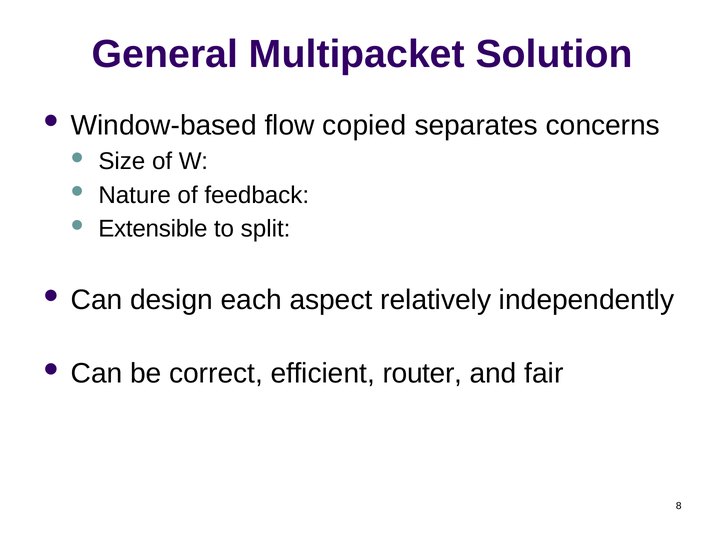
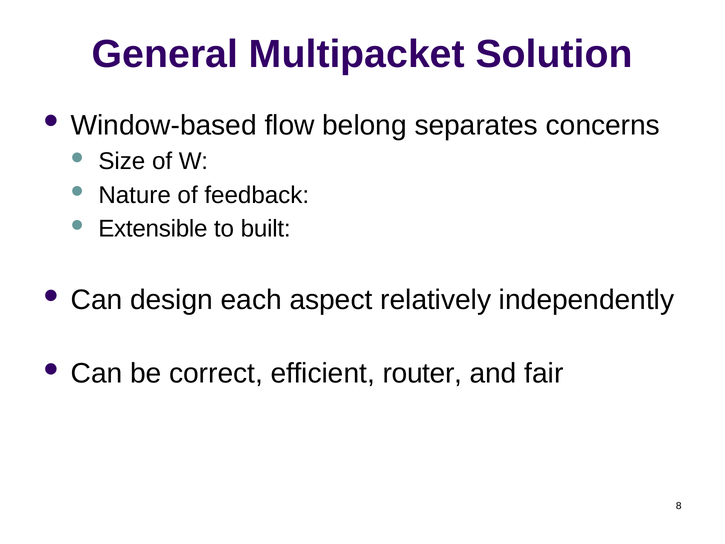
copied: copied -> belong (365, 125)
split: split -> built (266, 229)
